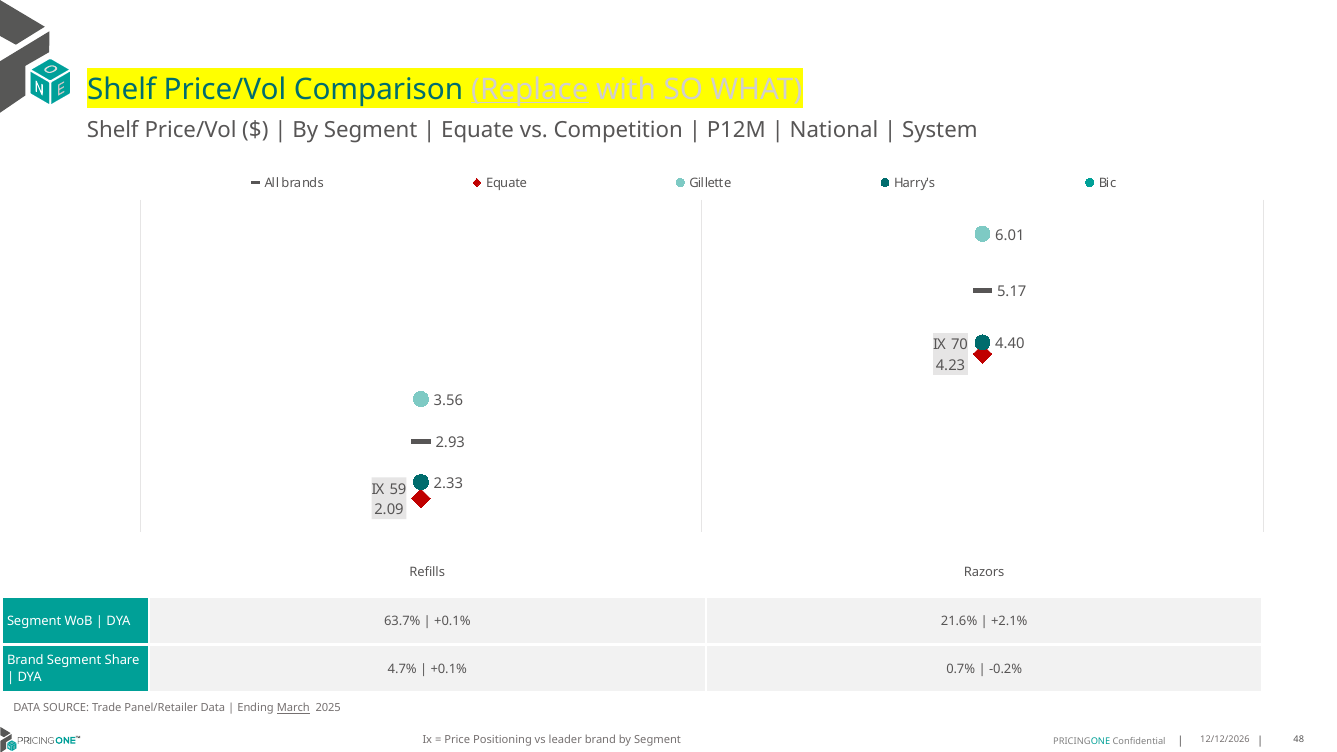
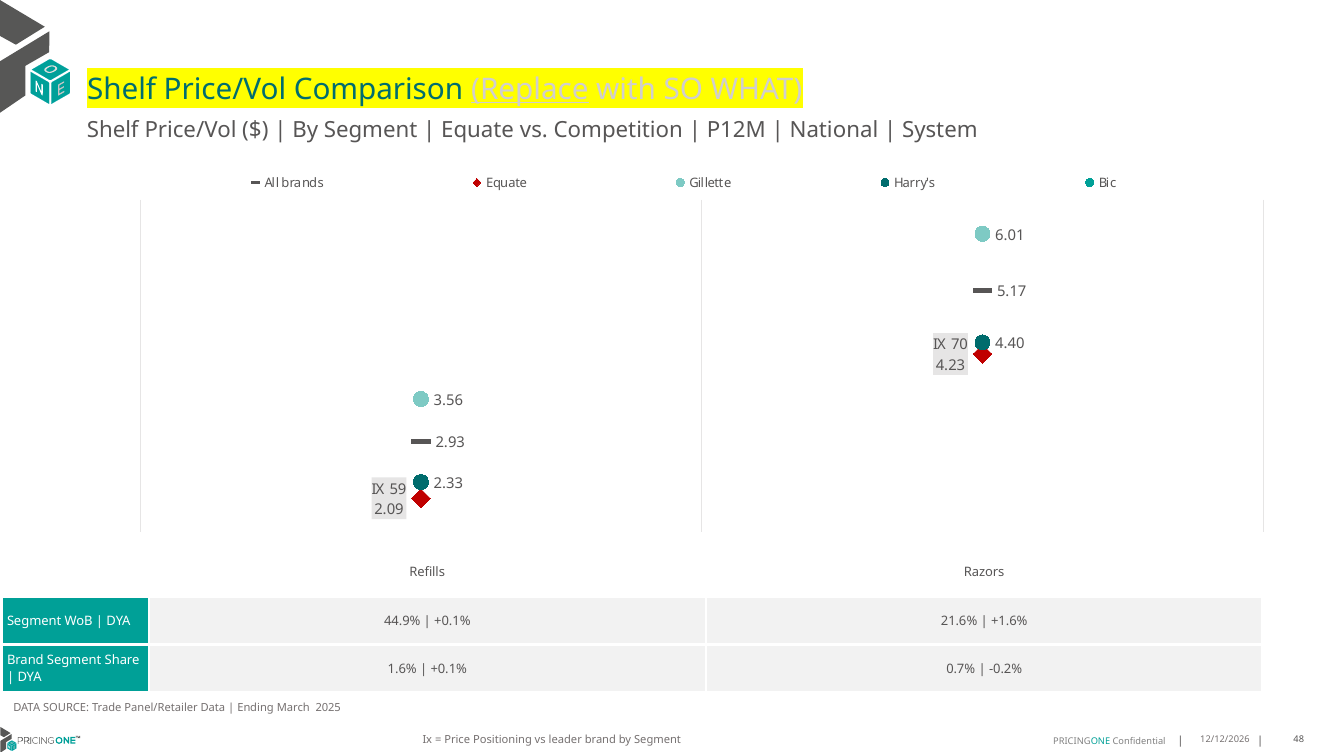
63.7%: 63.7% -> 44.9% (402, 622)
+2.1%: +2.1% -> +1.6% (1009, 622)
4.7%: 4.7% -> 1.6% (402, 669)
March underline: present -> none (293, 708)
